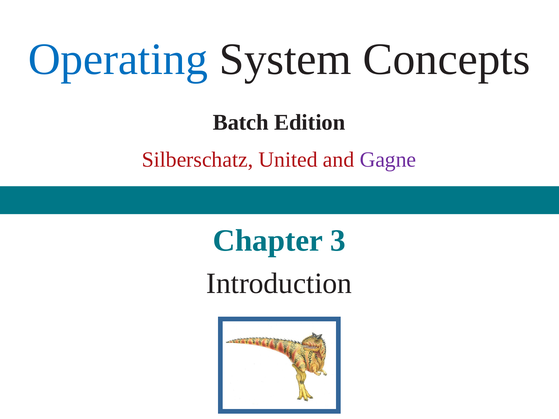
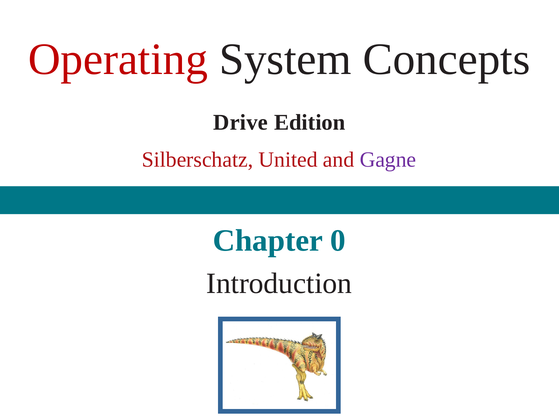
Operating colour: blue -> red (118, 59)
Batch: Batch -> Drive (241, 122)
3: 3 -> 0 (338, 241)
